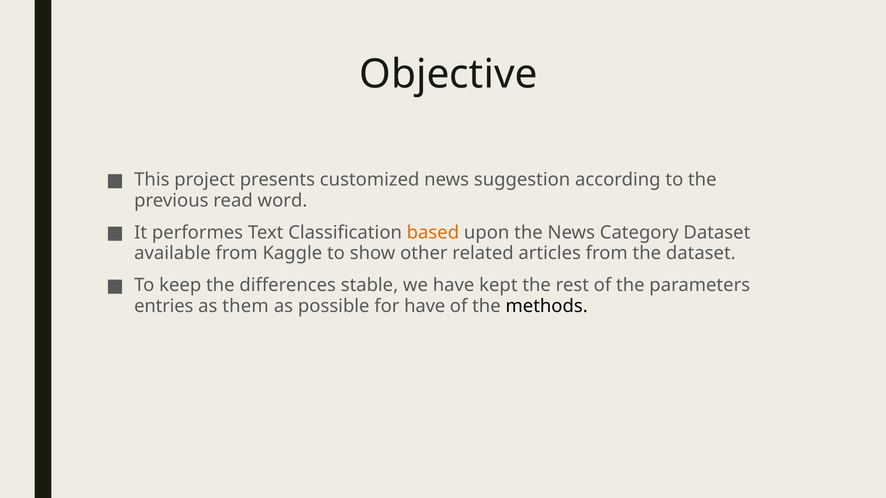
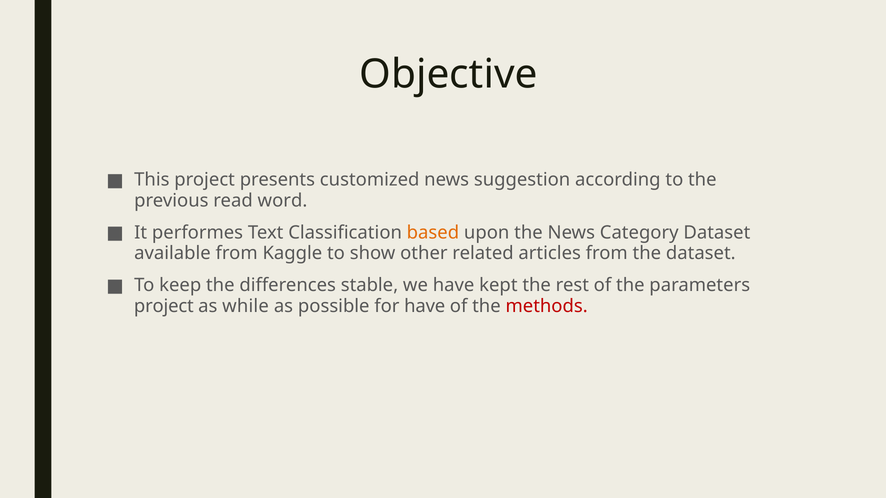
entries: entries -> project (164, 306)
them: them -> while (246, 306)
methods colour: black -> red (547, 306)
